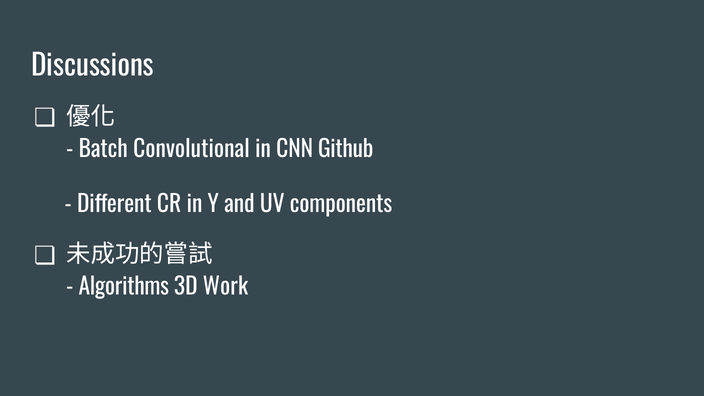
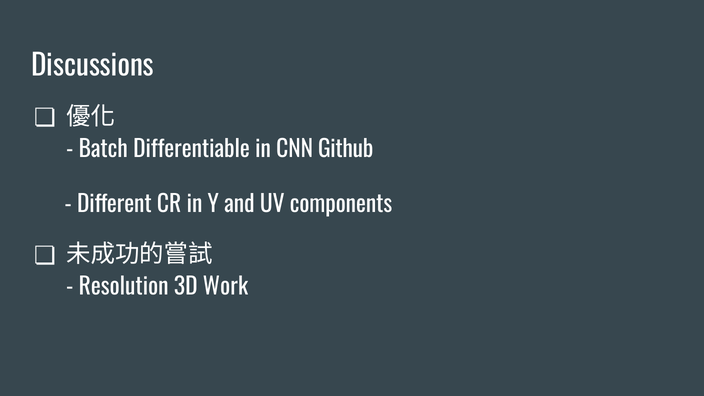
Convolutional: Convolutional -> Differentiable (192, 149)
Algorithms: Algorithms -> Resolution (124, 287)
